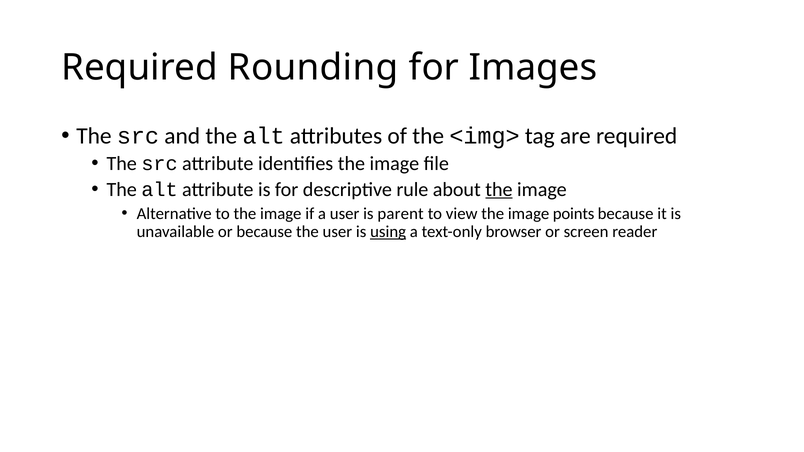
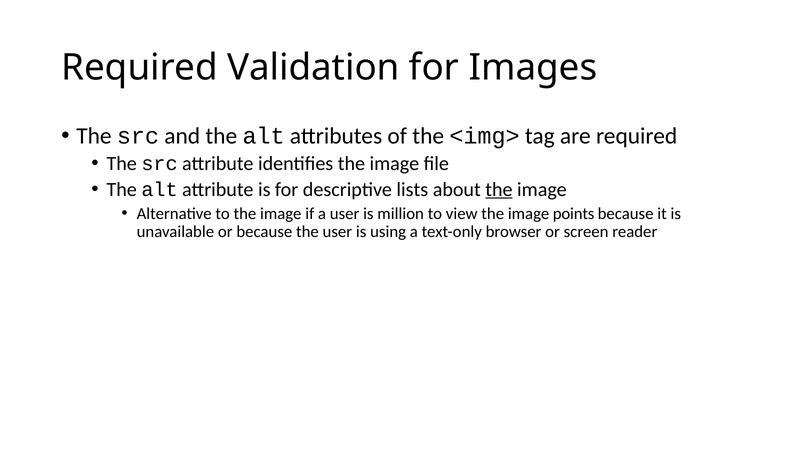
Rounding: Rounding -> Validation (313, 68)
rule: rule -> lists (412, 189)
parent: parent -> million (401, 214)
using underline: present -> none (388, 232)
